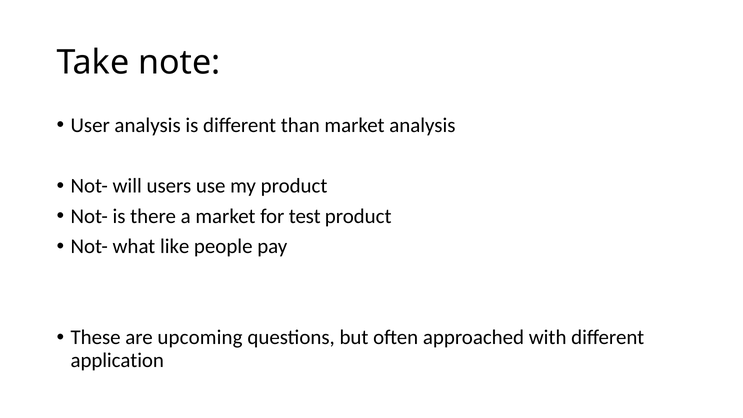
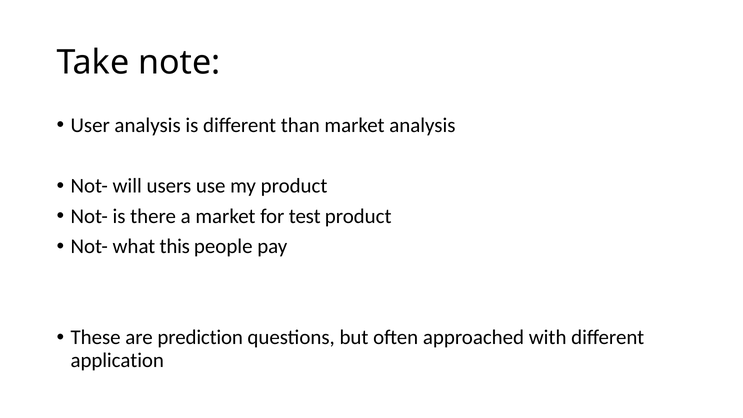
like: like -> this (175, 247)
upcoming: upcoming -> prediction (200, 338)
